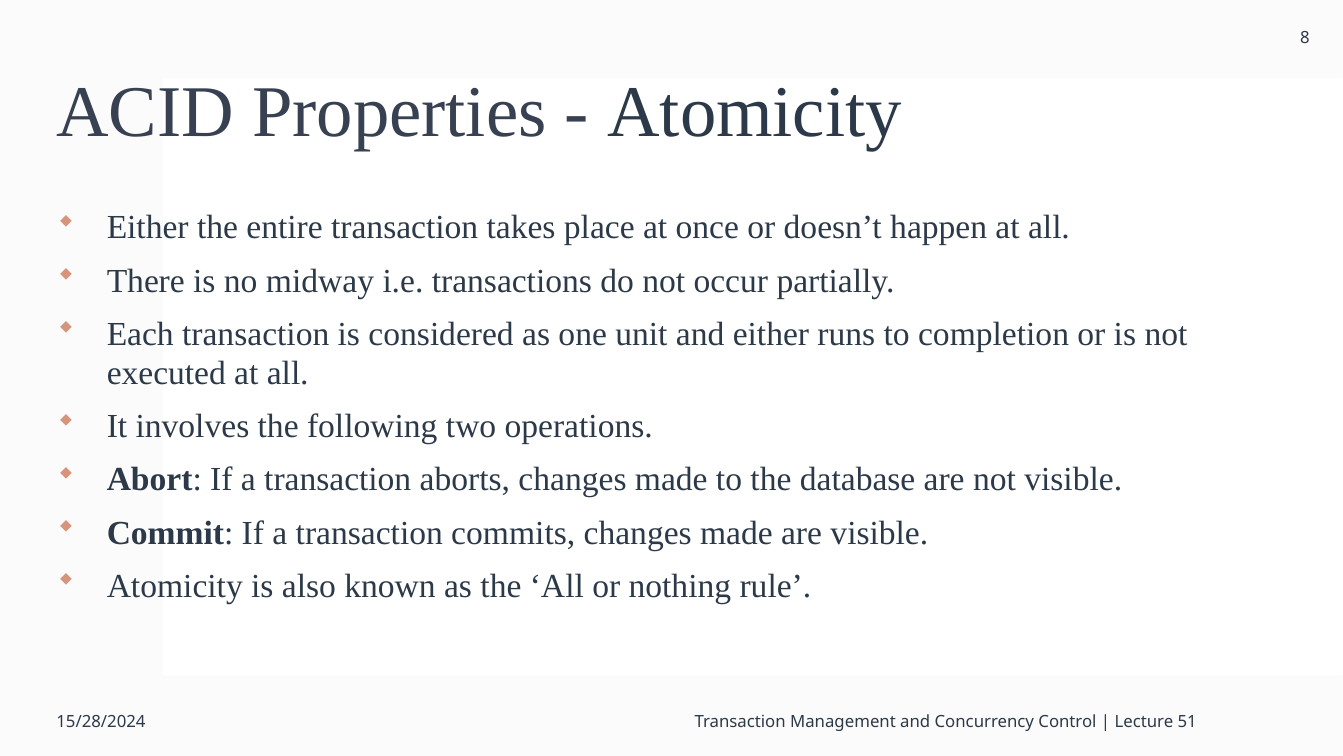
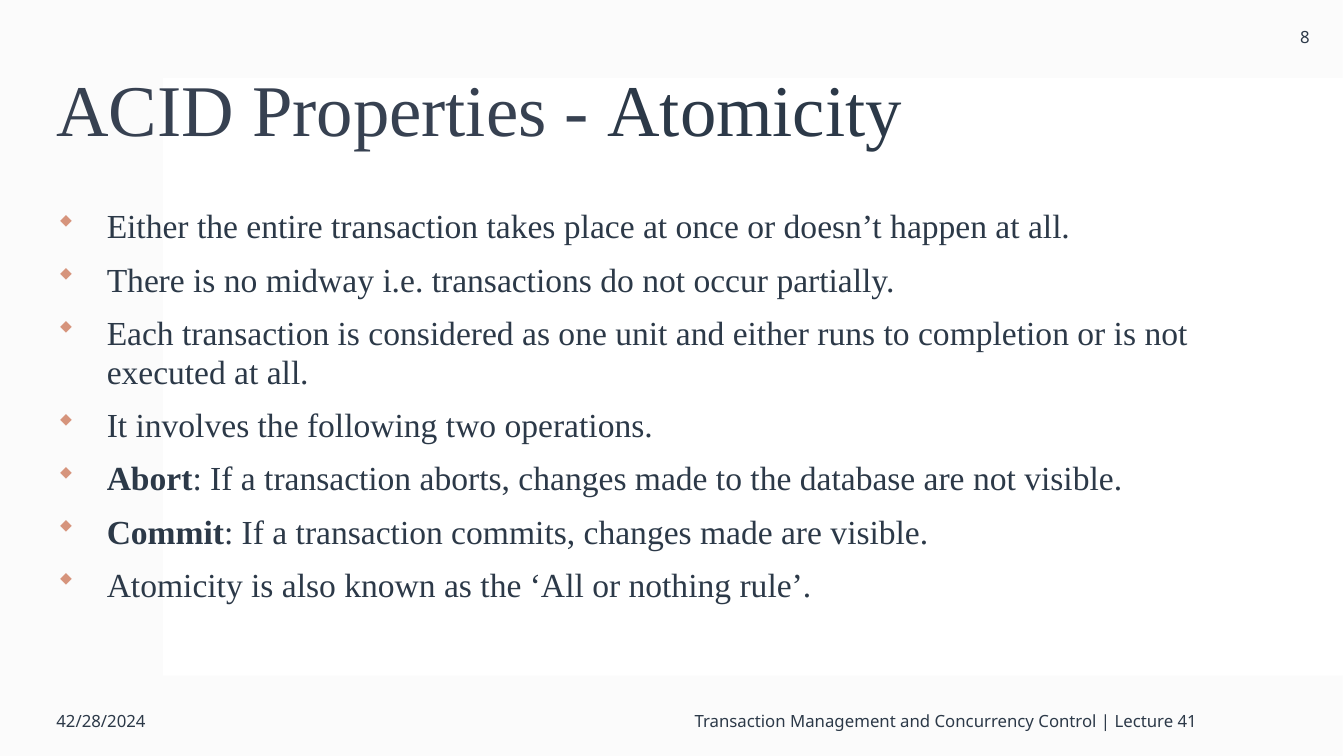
15/28/2024: 15/28/2024 -> 42/28/2024 (101, 721)
51: 51 -> 41 (1187, 721)
